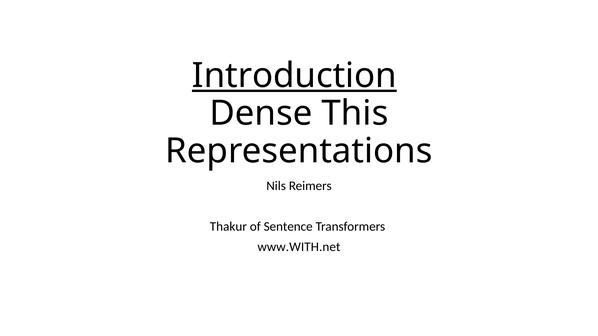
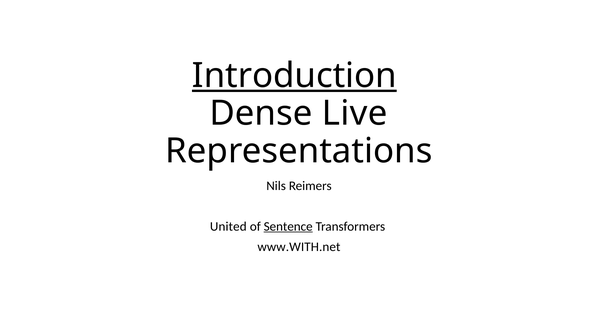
This: This -> Live (355, 114)
Thakur: Thakur -> United (228, 227)
Sentence underline: none -> present (288, 227)
